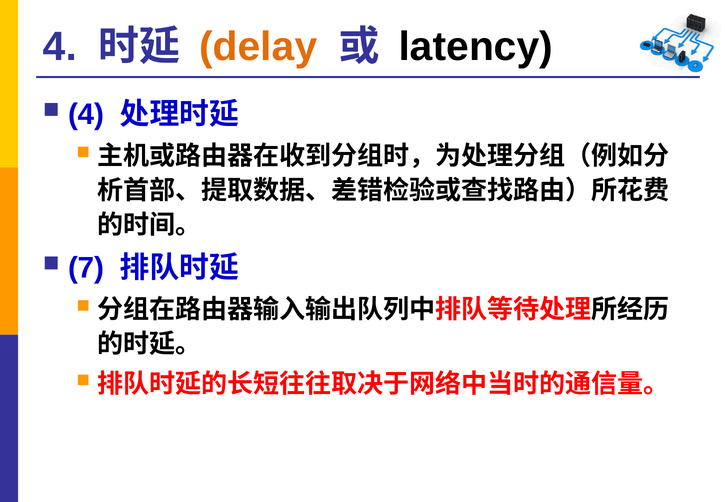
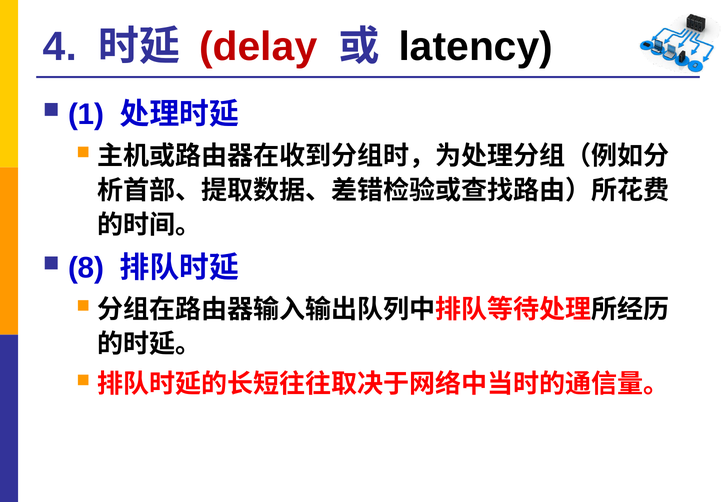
delay colour: orange -> red (258, 47)
4: 4 -> 1 (86, 114)
7: 7 -> 8 (86, 268)
